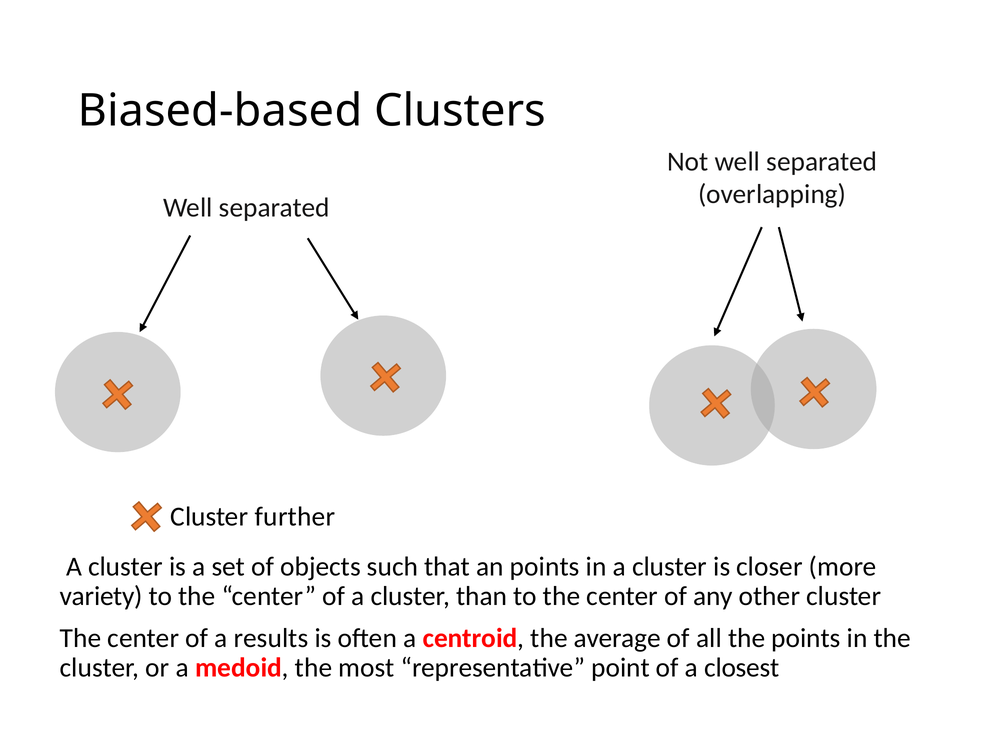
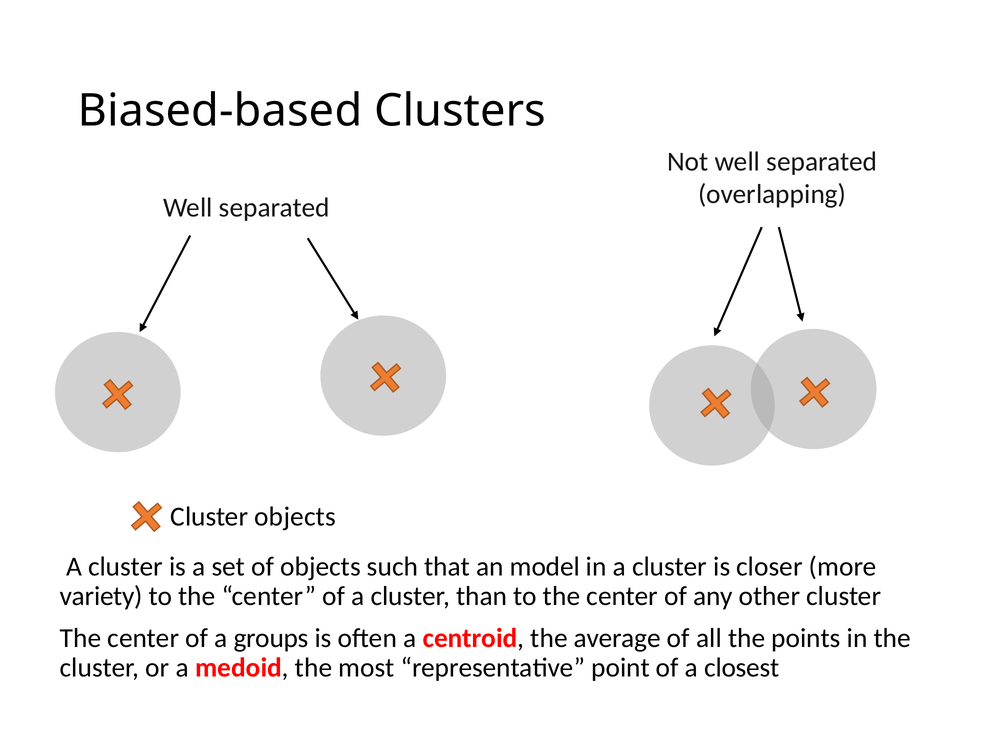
Cluster further: further -> objects (295, 516)
an points: points -> model (545, 566)
results: results -> groups (271, 638)
